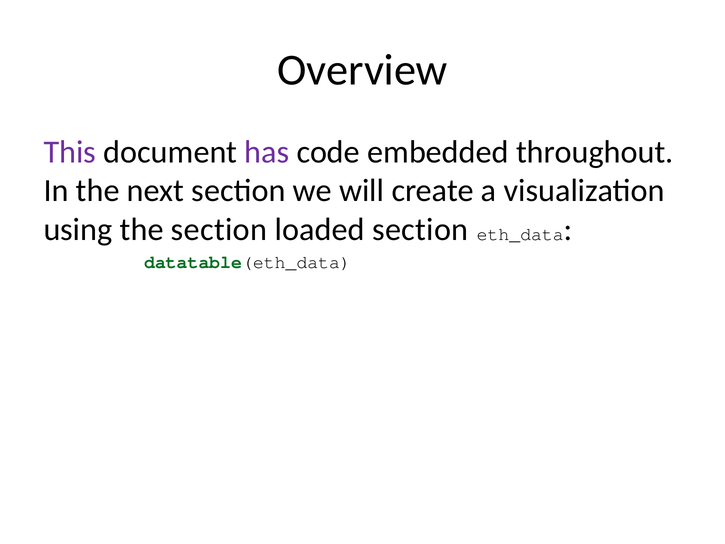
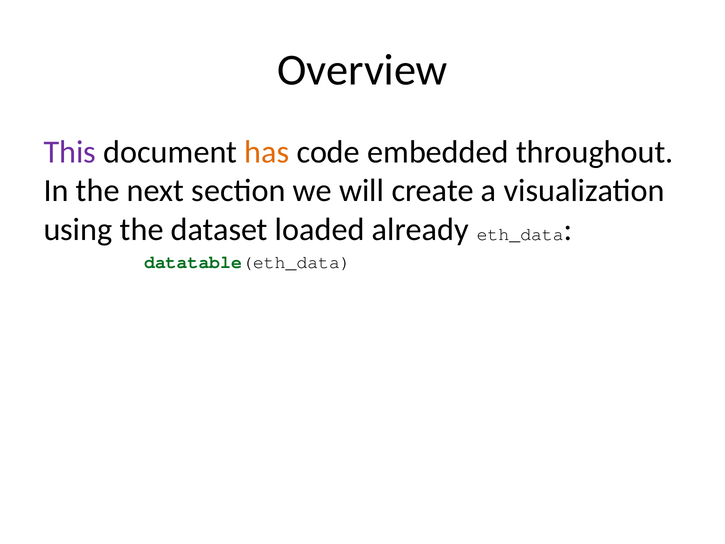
has colour: purple -> orange (267, 152)
the section: section -> dataset (219, 229)
loaded section: section -> already (420, 229)
